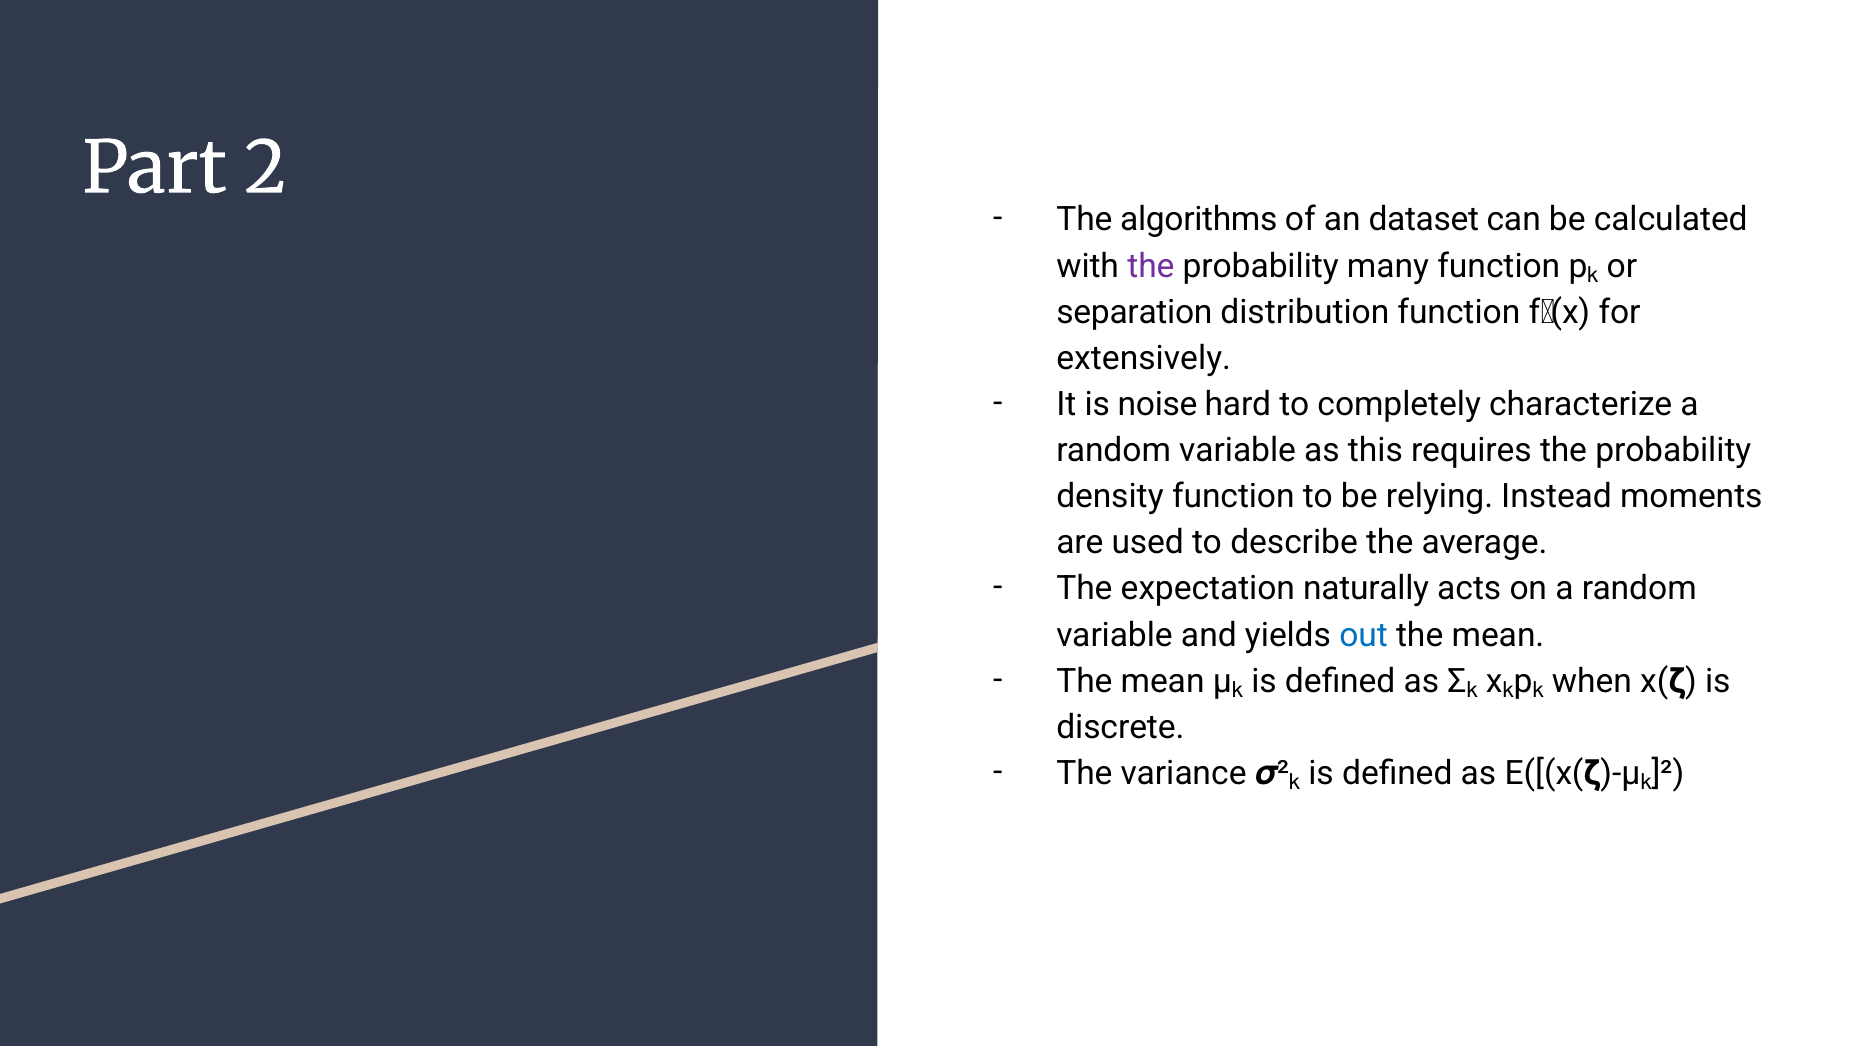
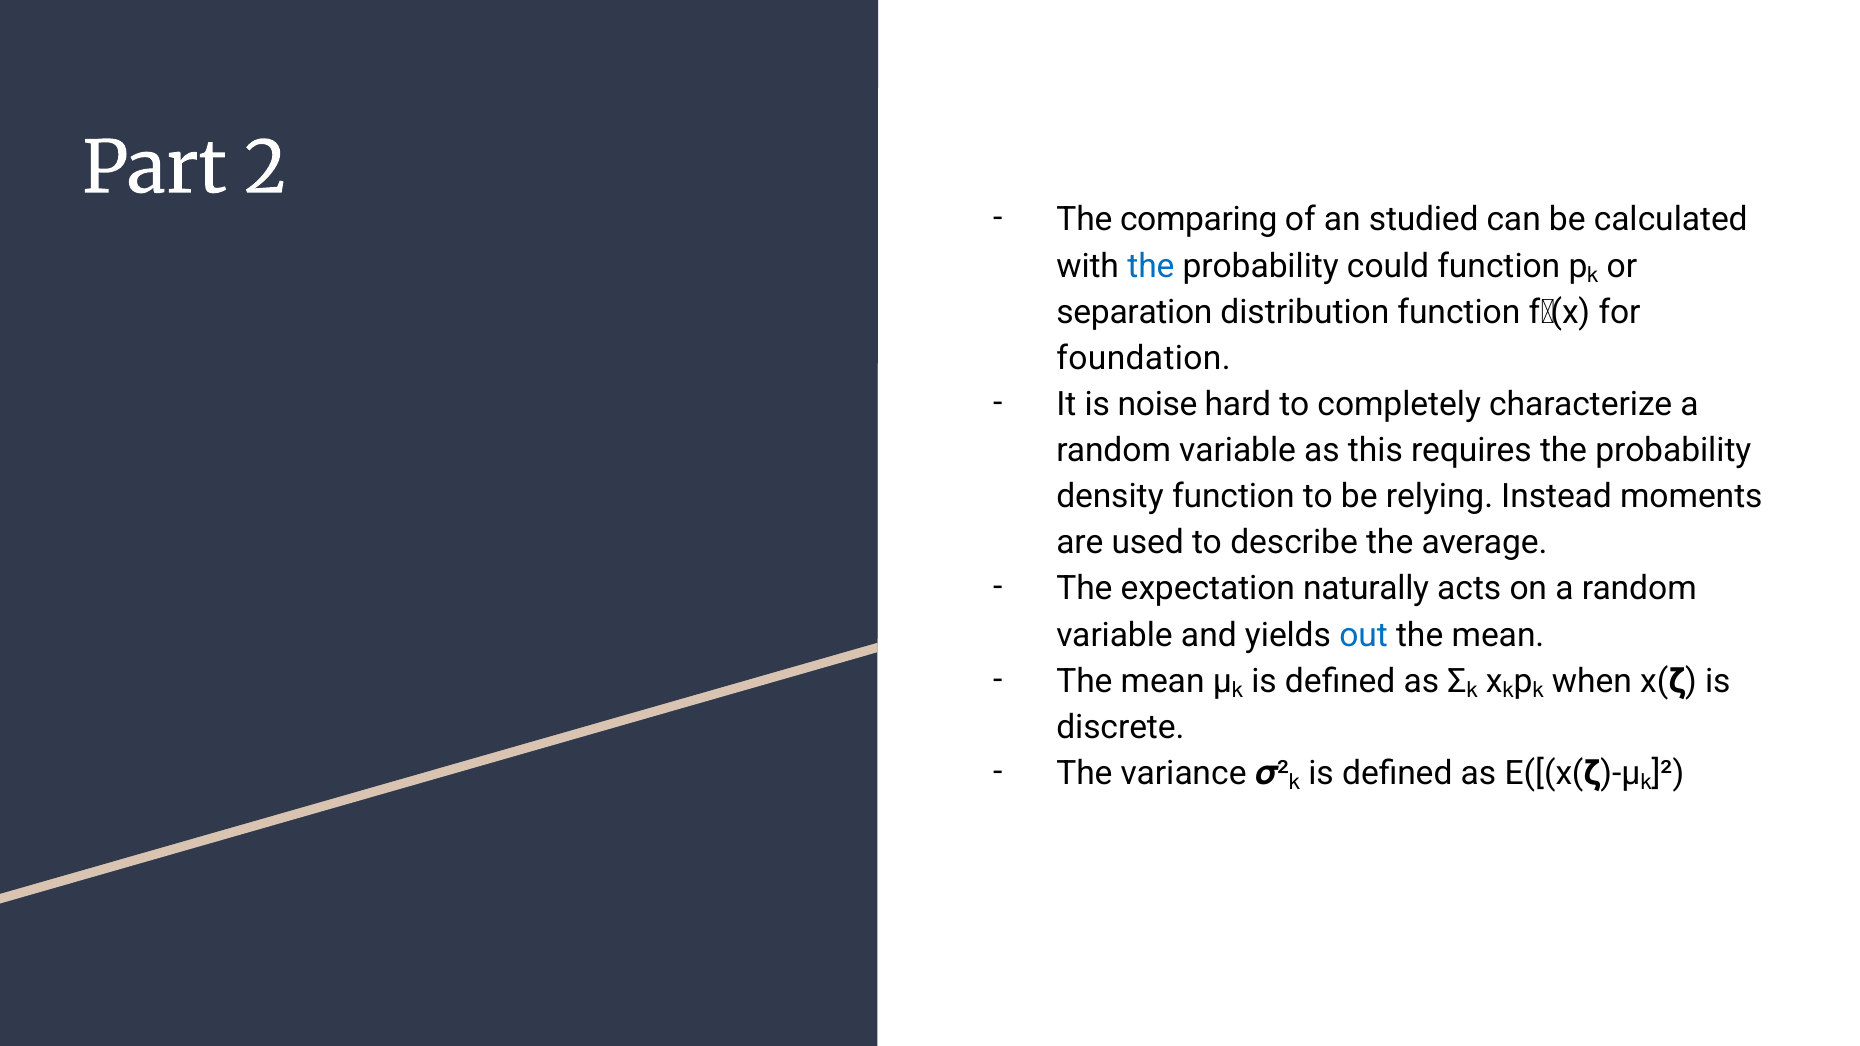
algorithms: algorithms -> comparing (1199, 220)
dataset: dataset -> studied (1424, 220)
the colour: purple -> blue (1151, 266)
many: many -> could (1388, 266)
extensively: extensively -> foundation (1144, 358)
